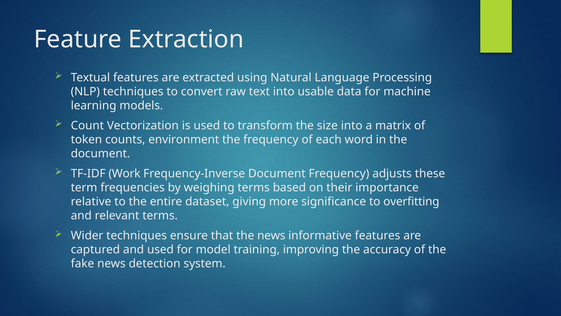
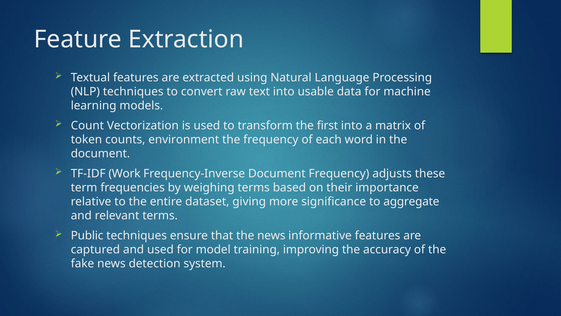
size: size -> first (327, 125)
overfitting: overfitting -> aggregate (411, 201)
Wider: Wider -> Public (87, 235)
